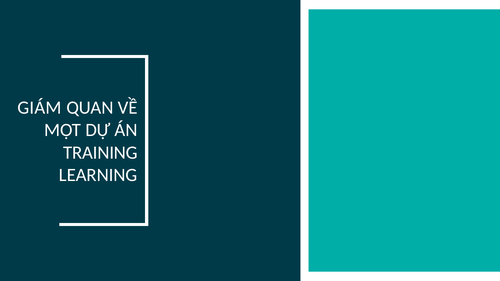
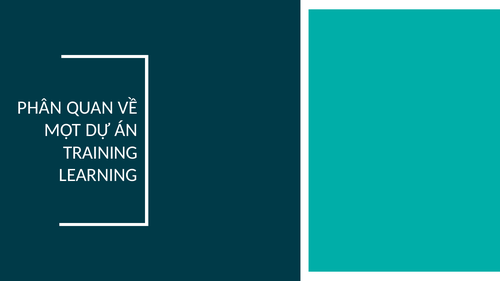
GIÁM: GIÁM -> PHÂN (40, 108)
